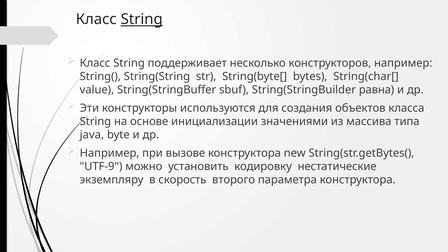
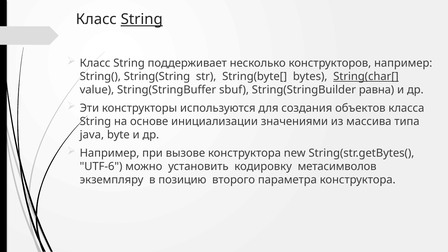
String(char[ underline: none -> present (366, 77)
UTF-9: UTF-9 -> UTF-6 (101, 166)
нестатические: нестатические -> метасимволов (337, 166)
скорость: скорость -> позицию (182, 180)
